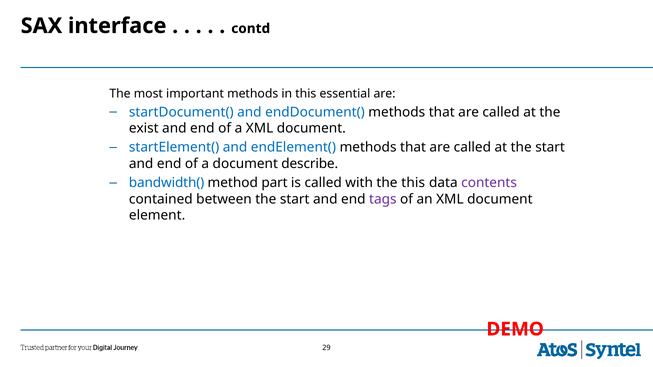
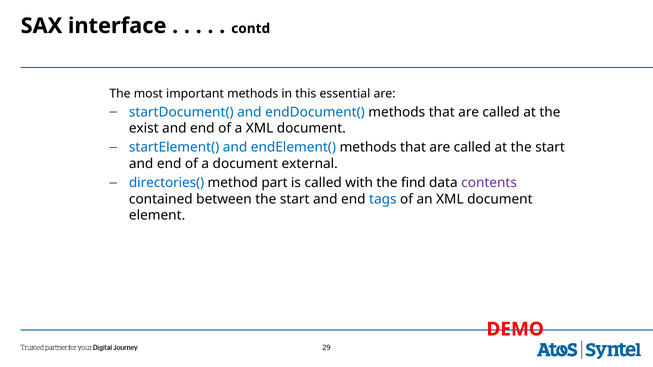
describe: describe -> external (310, 164)
bandwidth(: bandwidth( -> directories( (167, 183)
the this: this -> find (413, 183)
tags colour: purple -> blue (383, 199)
